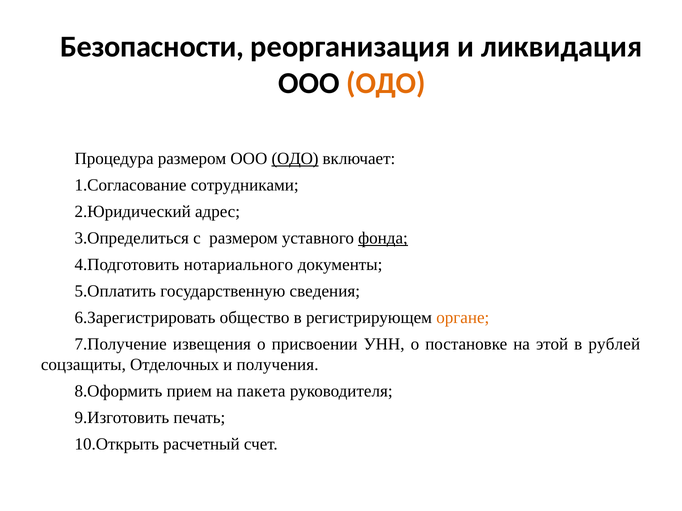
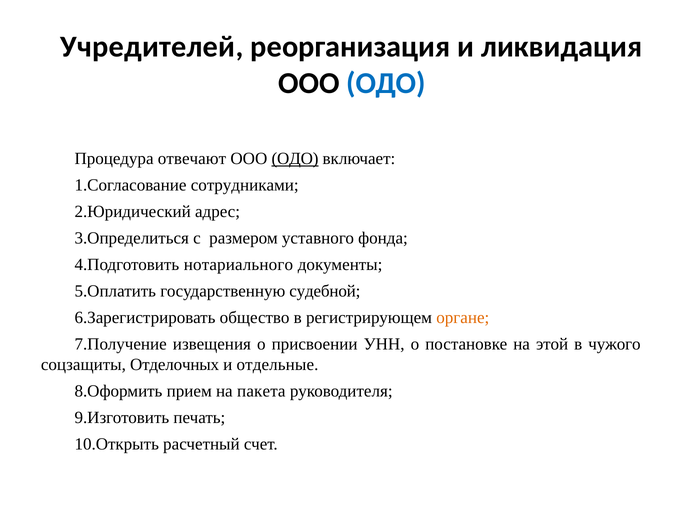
Безопасности: Безопасности -> Учредителей (152, 47)
ОДО colour: orange -> blue (386, 83)
Процедура размером: размером -> отвечают (192, 159)
фонда underline: present -> none (383, 238)
сведения: сведения -> судебной (325, 291)
рублей: рублей -> чужого (614, 344)
получения: получения -> отдельные (278, 365)
